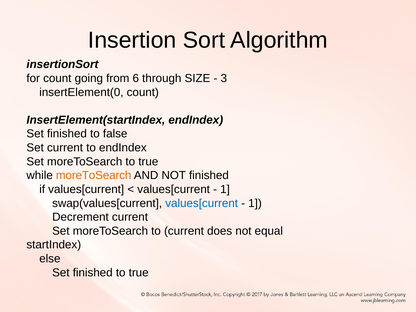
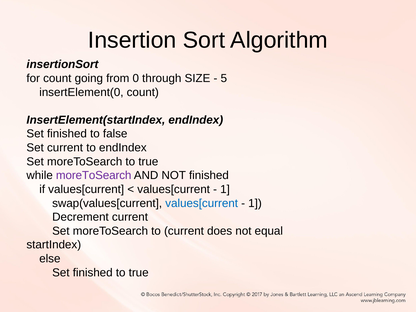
6: 6 -> 0 (136, 78)
3: 3 -> 5 (224, 78)
moreToSearch colour: orange -> purple (94, 175)
